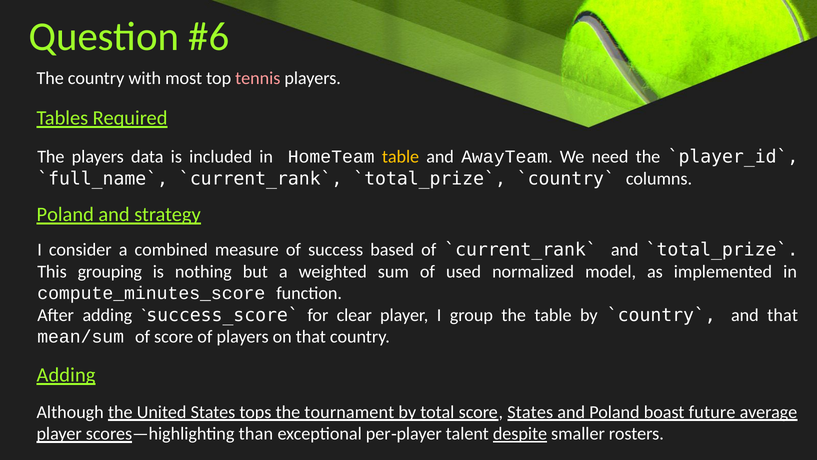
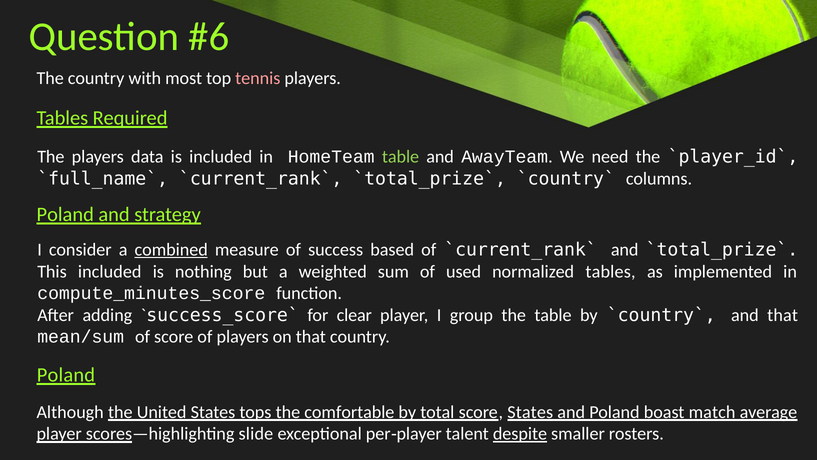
table colour: yellow -> light green (401, 157)
combined underline: none -> present (171, 250)
This grouping: grouping -> included (110, 271)
normalized model: model -> tables (610, 271)
Adding: Adding -> Poland (66, 375)
tournament: tournament -> comfortable (349, 412)
future: future -> match (712, 412)
than: than -> slide (256, 434)
